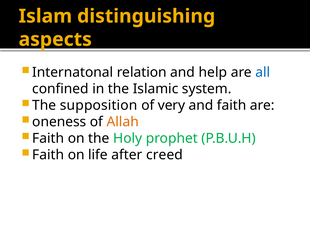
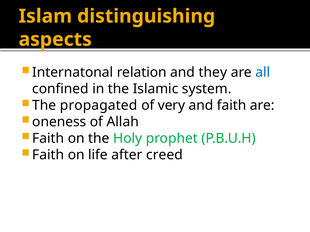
help: help -> they (213, 73)
supposition: supposition -> propagated (99, 106)
Allah colour: orange -> black (123, 122)
